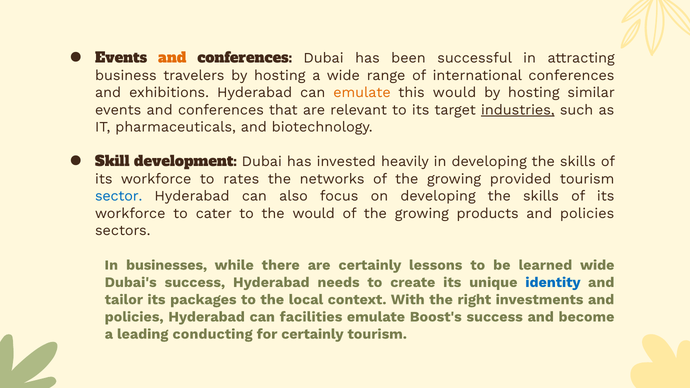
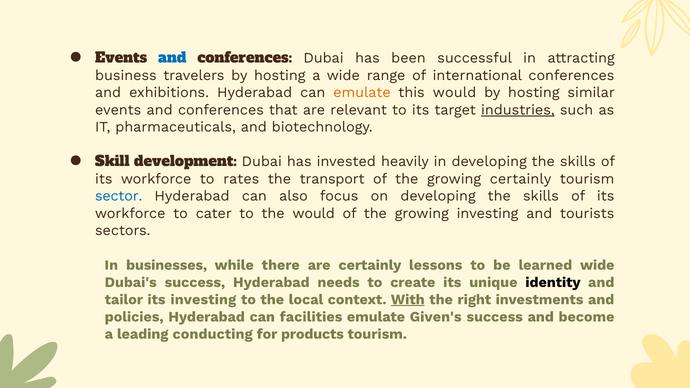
and colour: orange -> blue (172, 58)
networks: networks -> transport (332, 179)
growing provided: provided -> certainly (521, 179)
growing products: products -> investing (488, 213)
policies: policies -> tourists (587, 213)
identity colour: blue -> black (553, 282)
its packages: packages -> investing (203, 300)
With underline: none -> present (408, 300)
Boost's: Boost's -> Given's (436, 317)
for certainly: certainly -> products (312, 334)
